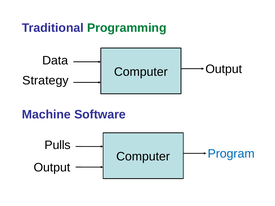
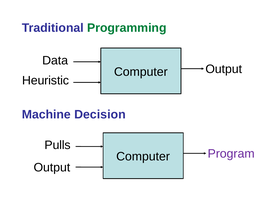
Strategy: Strategy -> Heuristic (46, 81)
Software: Software -> Decision (100, 115)
Program colour: blue -> purple (231, 154)
